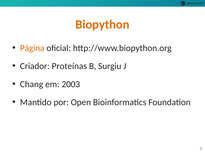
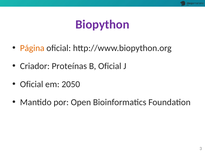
Biopython colour: orange -> purple (102, 24)
B Surgiu: Surgiu -> Oficial (110, 66)
Chang: Chang -> Oficial (32, 84)
2003: 2003 -> 2050 (71, 84)
